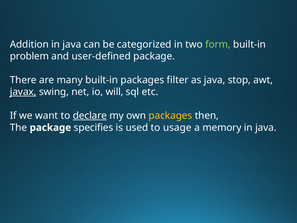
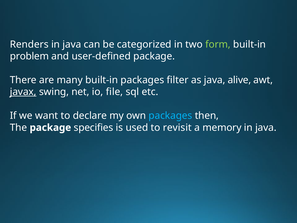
Addition: Addition -> Renders (29, 44)
stop: stop -> alive (239, 80)
will: will -> file (114, 92)
declare underline: present -> none (90, 116)
packages colour: yellow -> light blue (170, 116)
usage: usage -> revisit (177, 127)
